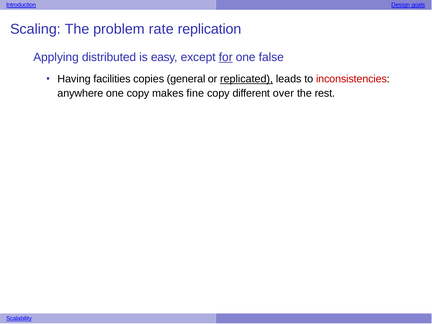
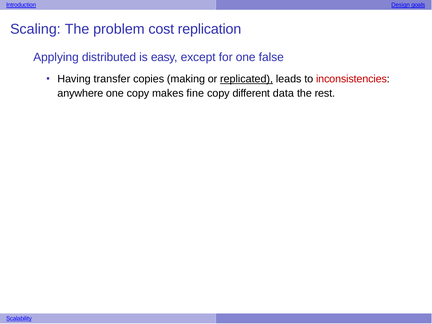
rate: rate -> cost (161, 29)
for underline: present -> none (226, 57)
facilities: facilities -> transfer (112, 79)
general: general -> making (186, 79)
over: over -> data (283, 93)
